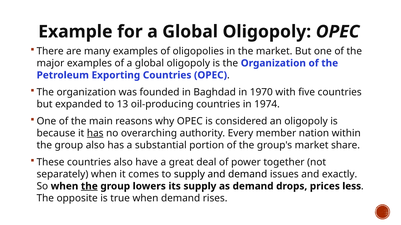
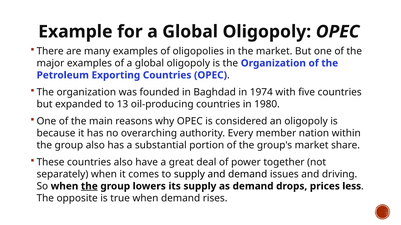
1970: 1970 -> 1974 (261, 92)
1974: 1974 -> 1980 (267, 104)
has underline: present -> none (95, 133)
exactly: exactly -> driving (340, 175)
